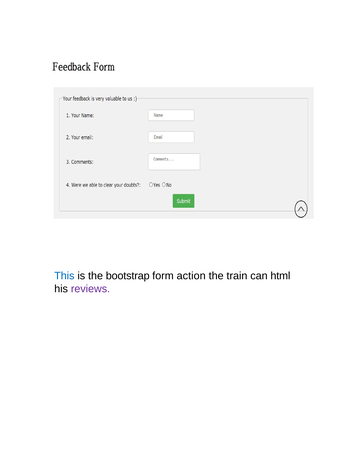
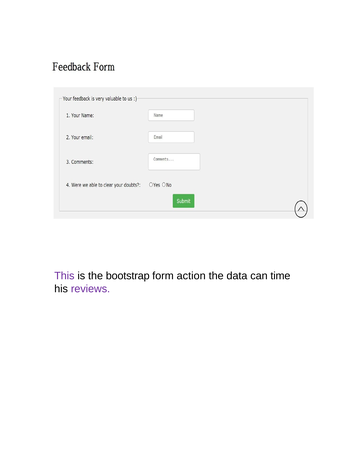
This colour: blue -> purple (64, 276)
train: train -> data (237, 276)
html: html -> time (280, 276)
